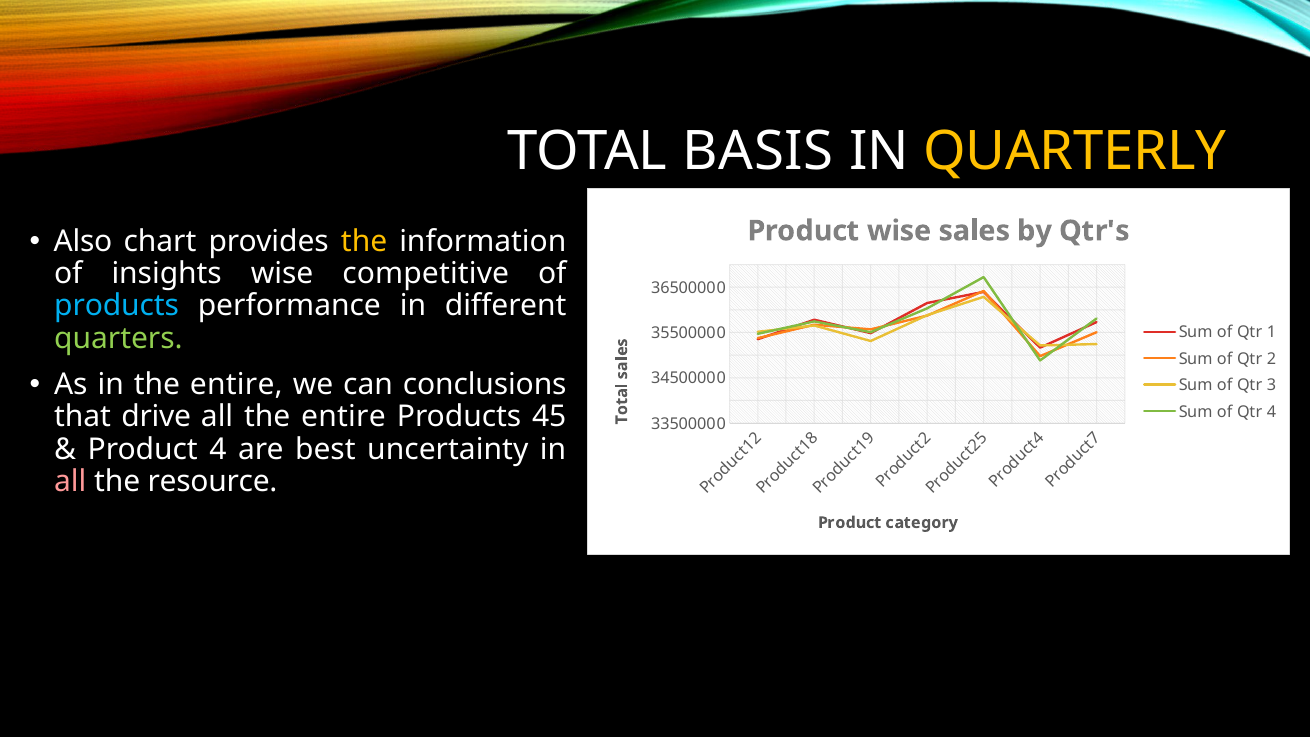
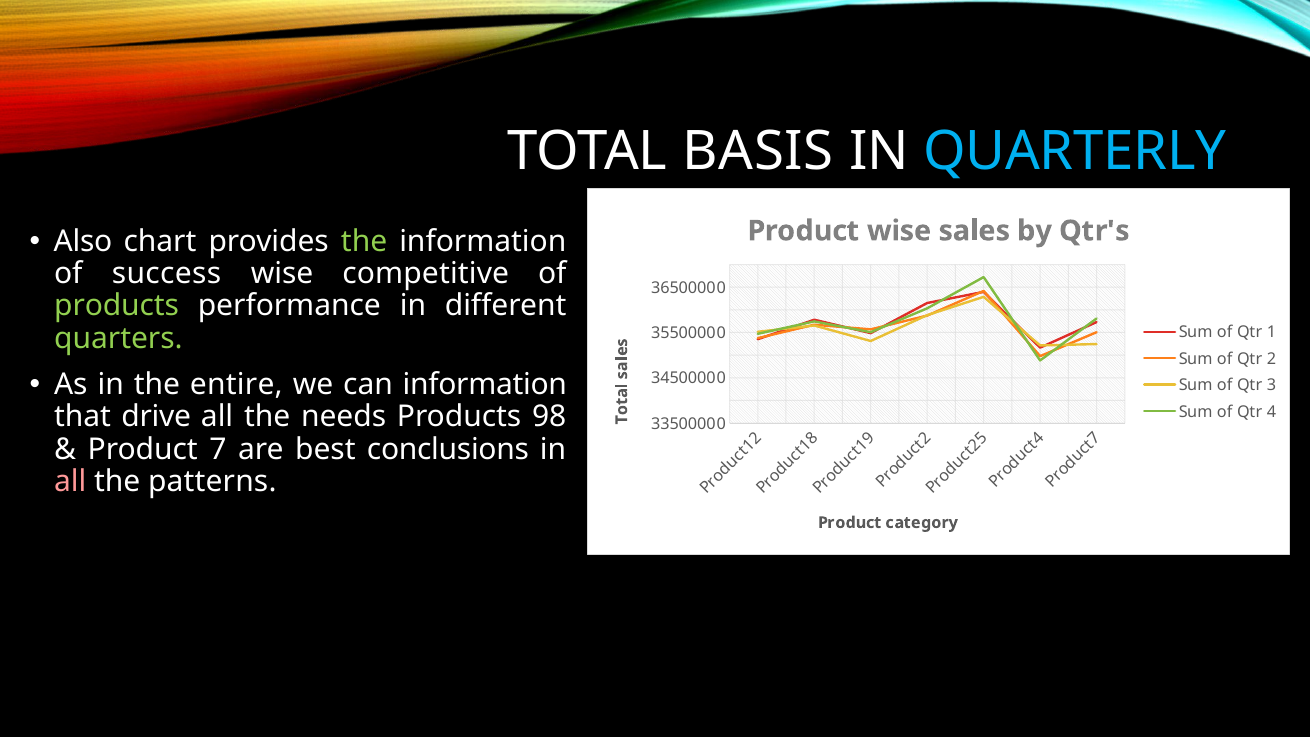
QUARTERLY colour: yellow -> light blue (1075, 151)
the colour: yellow -> light green (364, 241)
insights: insights -> success (167, 274)
products colour: light blue -> light green (117, 306)
can conclusions: conclusions -> information (485, 384)
all the entire: entire -> needs (344, 417)
45: 45 -> 98 (549, 417)
Product 4: 4 -> 7 (218, 449)
uncertainty: uncertainty -> conclusions (448, 449)
resource: resource -> patterns (212, 481)
